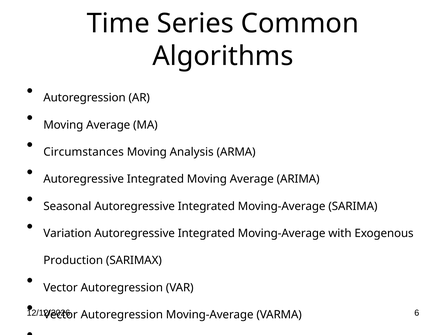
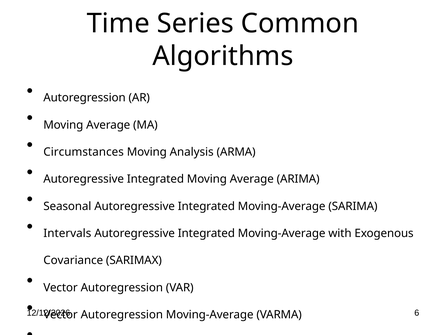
Variation: Variation -> Intervals (67, 233)
Production: Production -> Covariance (73, 260)
